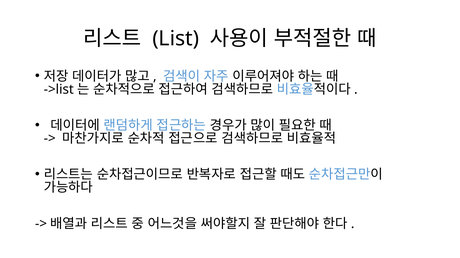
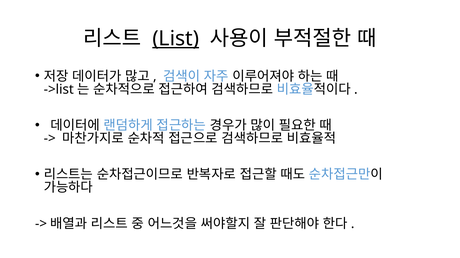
List underline: none -> present (176, 39)
